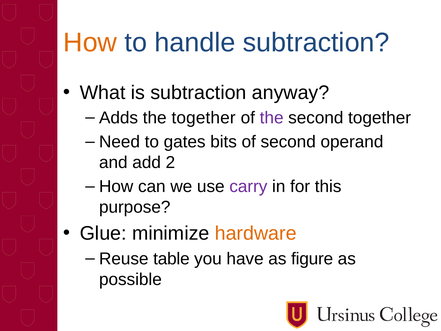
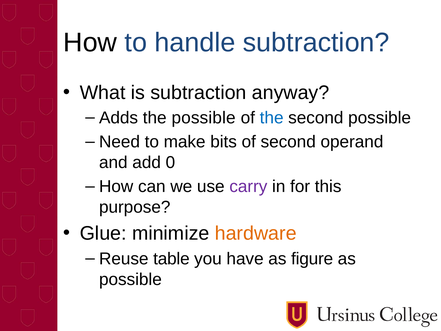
How colour: orange -> black (90, 43)
the together: together -> possible (204, 118)
the colour: purple -> blue (272, 118)
second together: together -> possible (380, 118)
gates: gates -> make (185, 142)
2: 2 -> 0 (170, 162)
